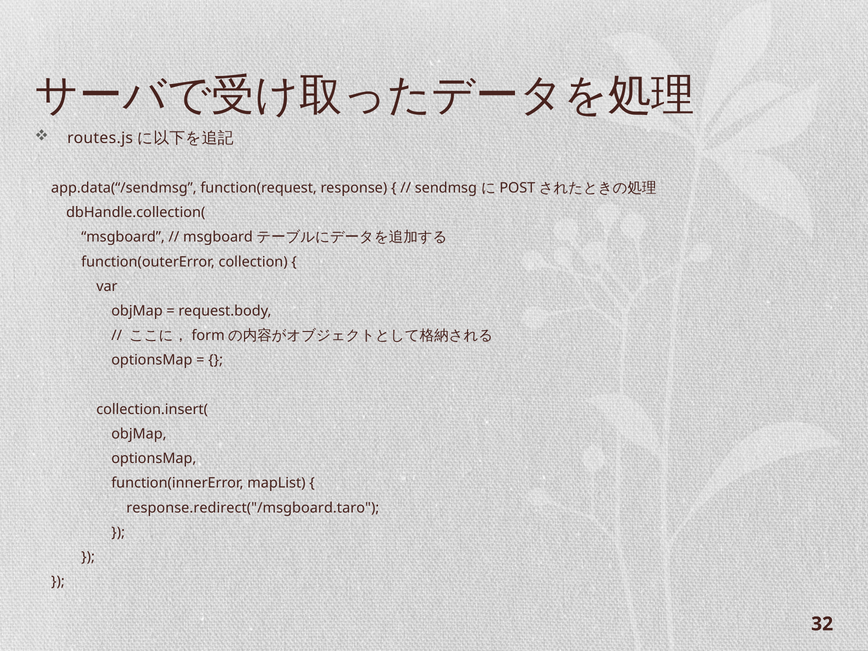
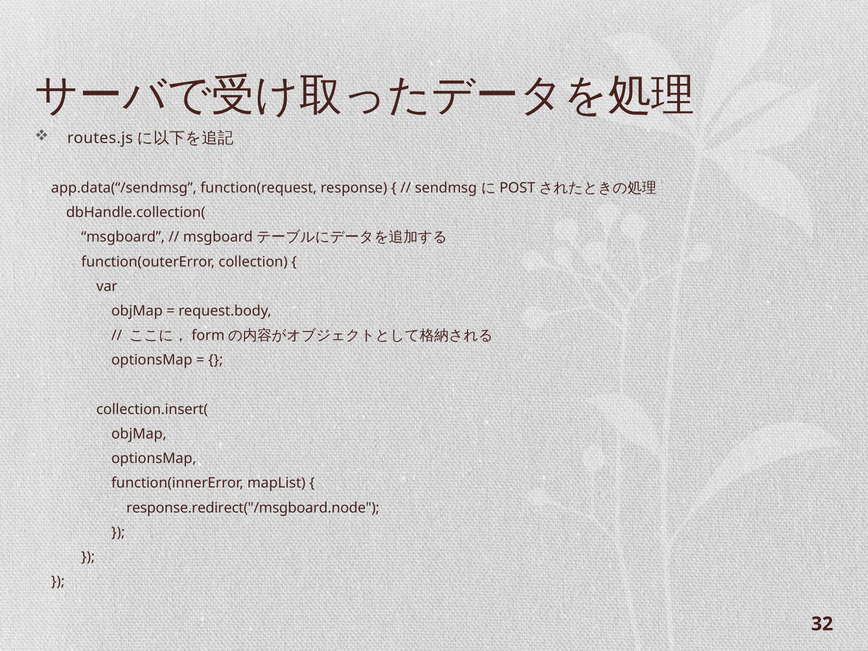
response.redirect("/msgboard.taro: response.redirect("/msgboard.taro -> response.redirect("/msgboard.node (253, 508)
